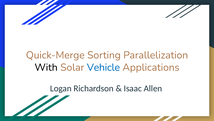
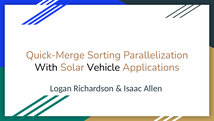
Vehicle colour: blue -> black (103, 67)
